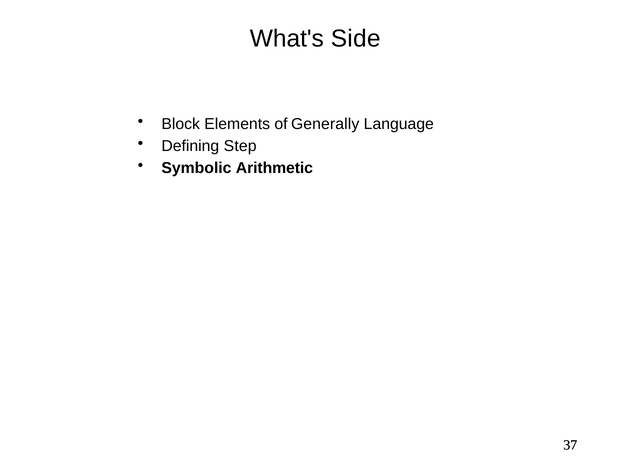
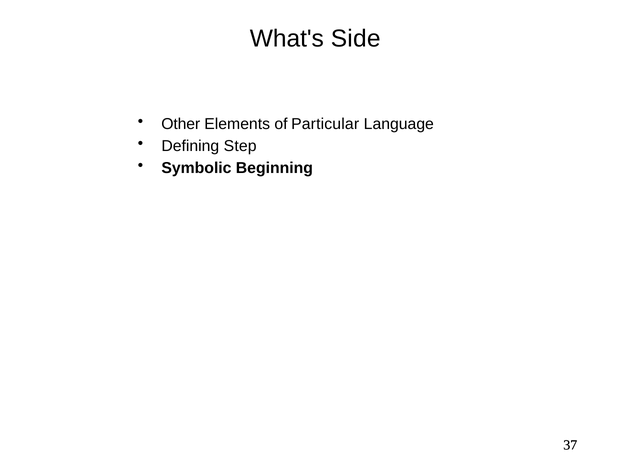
Block: Block -> Other (181, 124)
Generally: Generally -> Particular (325, 124)
Arithmetic: Arithmetic -> Beginning (274, 168)
